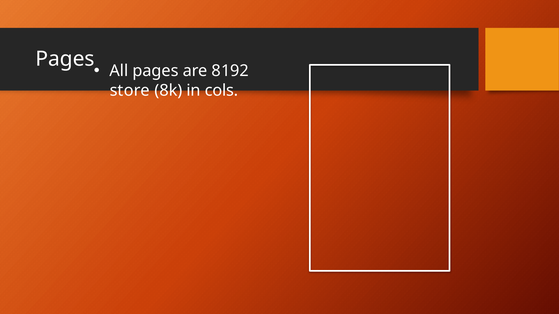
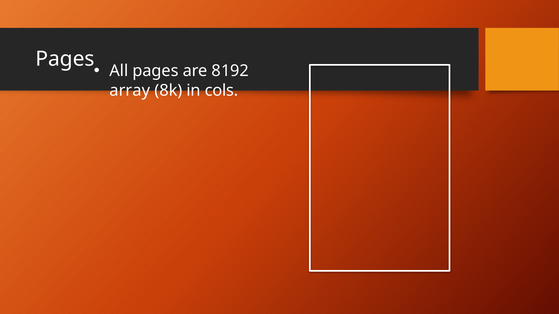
store: store -> array (130, 91)
